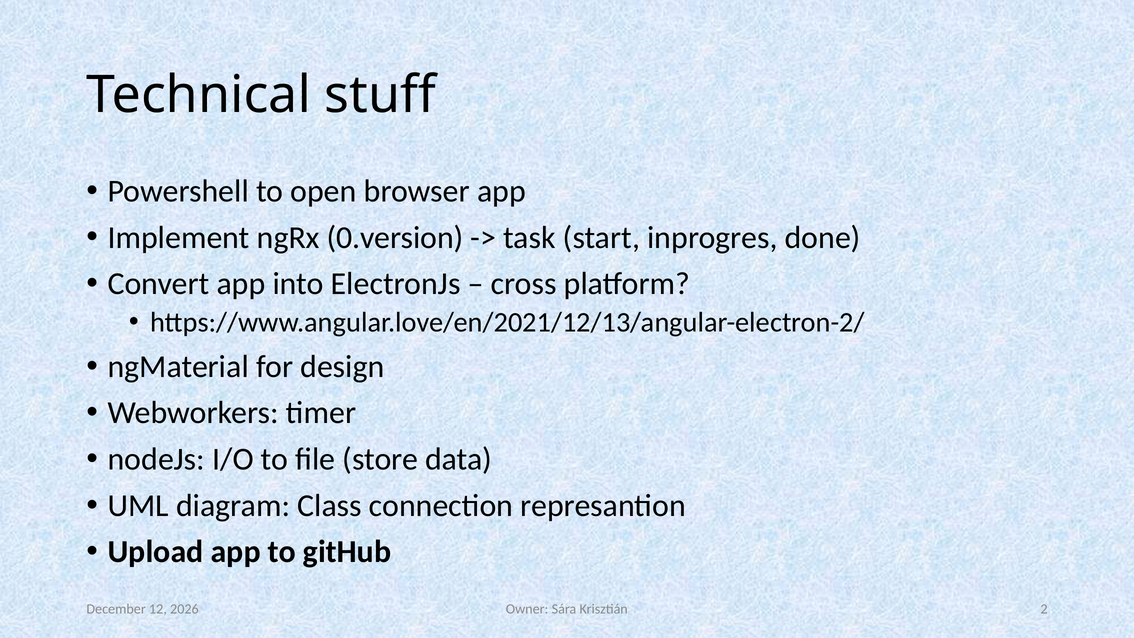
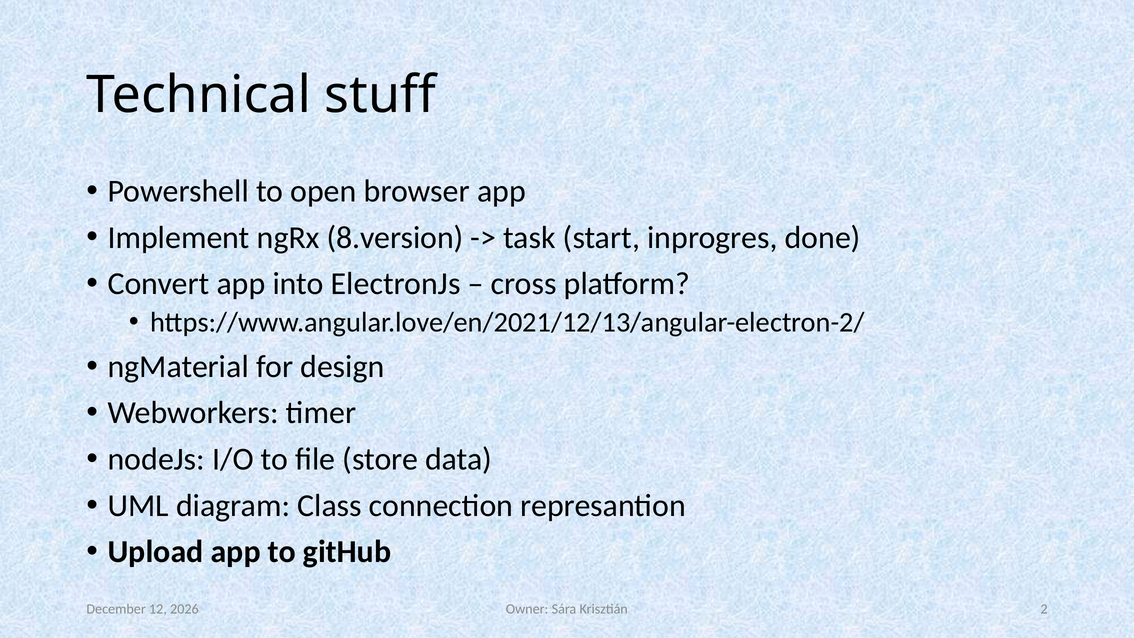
0.version: 0.version -> 8.version (395, 237)
